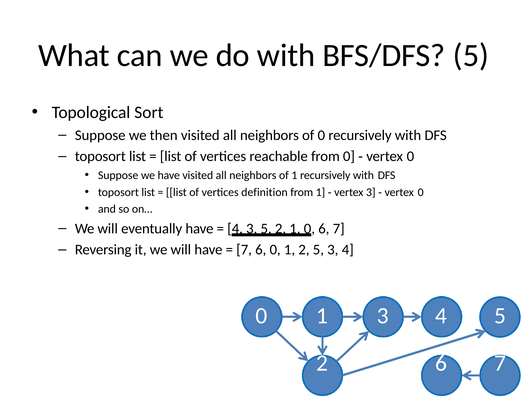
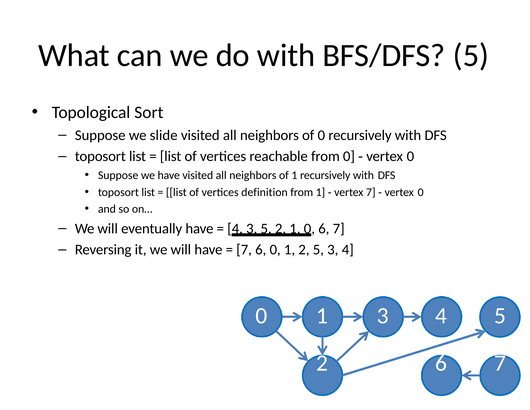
then: then -> slide (164, 135)
vertex 3: 3 -> 7 (371, 192)
